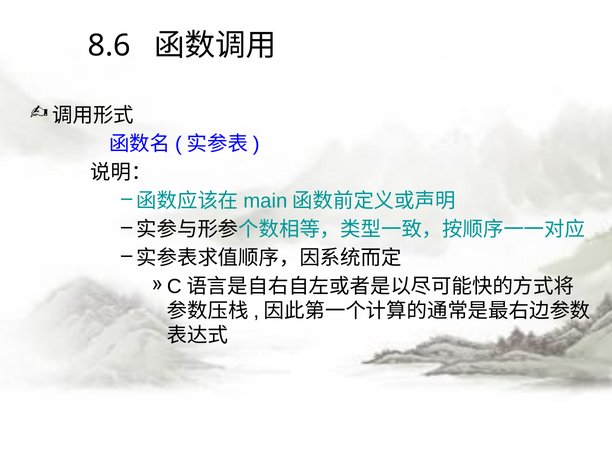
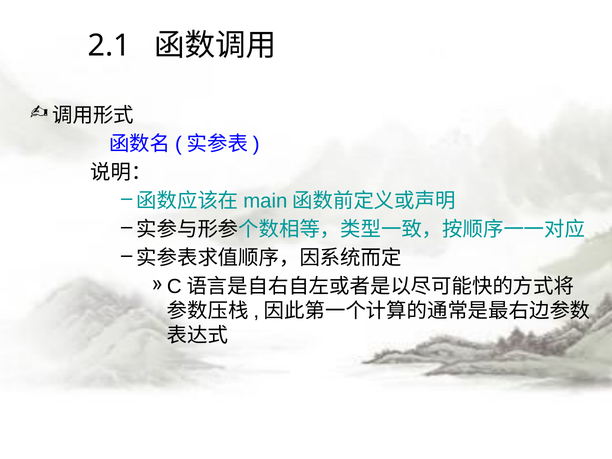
8.6: 8.6 -> 2.1 (109, 45)
